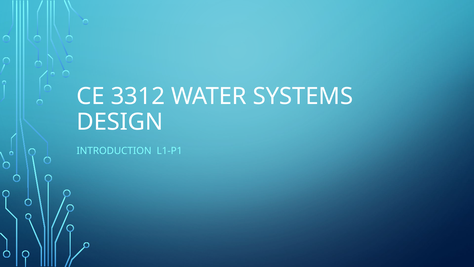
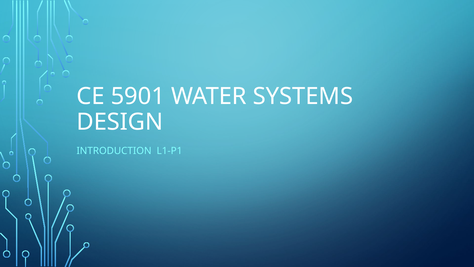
3312: 3312 -> 5901 (138, 96)
